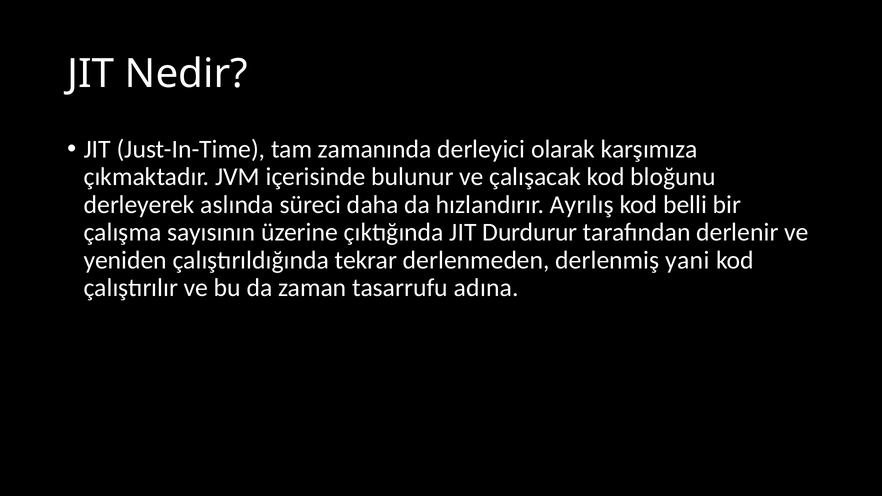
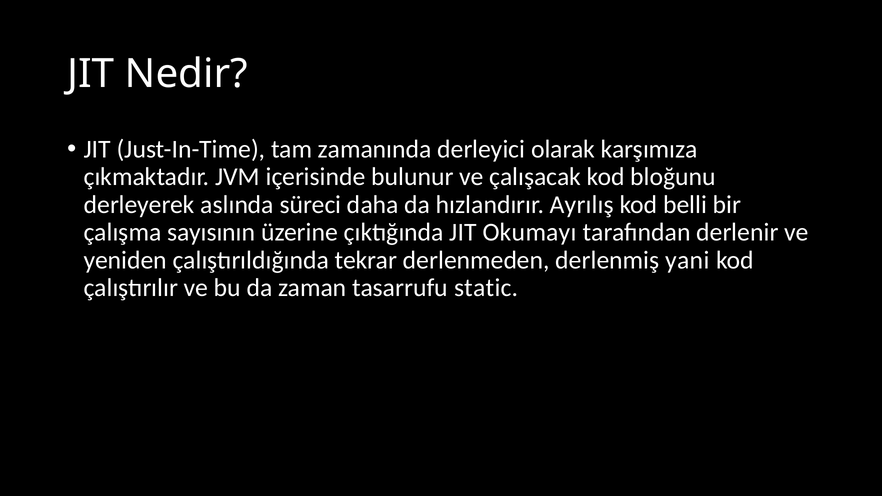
Durdurur: Durdurur -> Okumayı (530, 232)
adına: adına -> static (486, 288)
